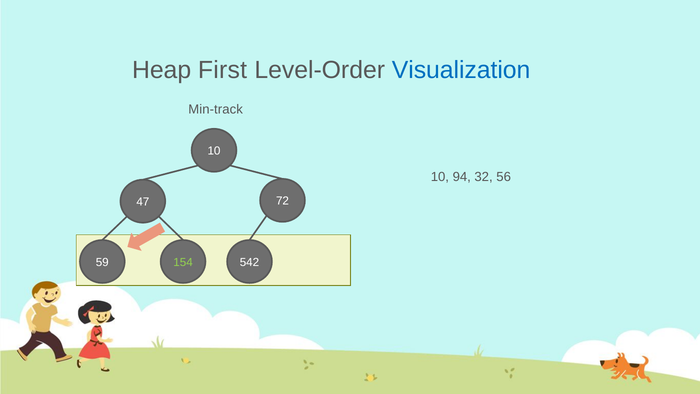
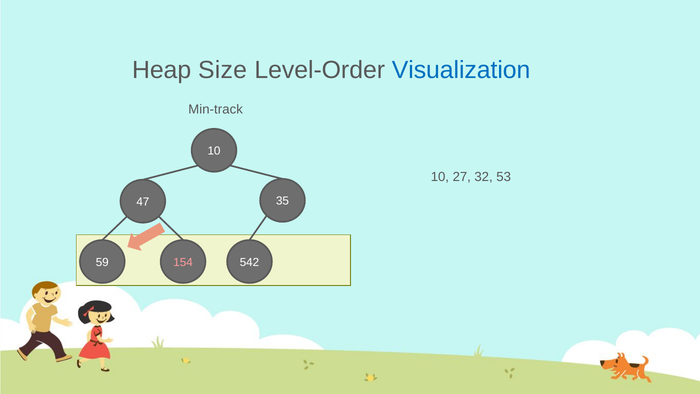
First: First -> Size (222, 70)
94: 94 -> 27 (462, 177)
56: 56 -> 53 (504, 177)
72: 72 -> 35 (283, 201)
154 colour: light green -> pink (183, 262)
